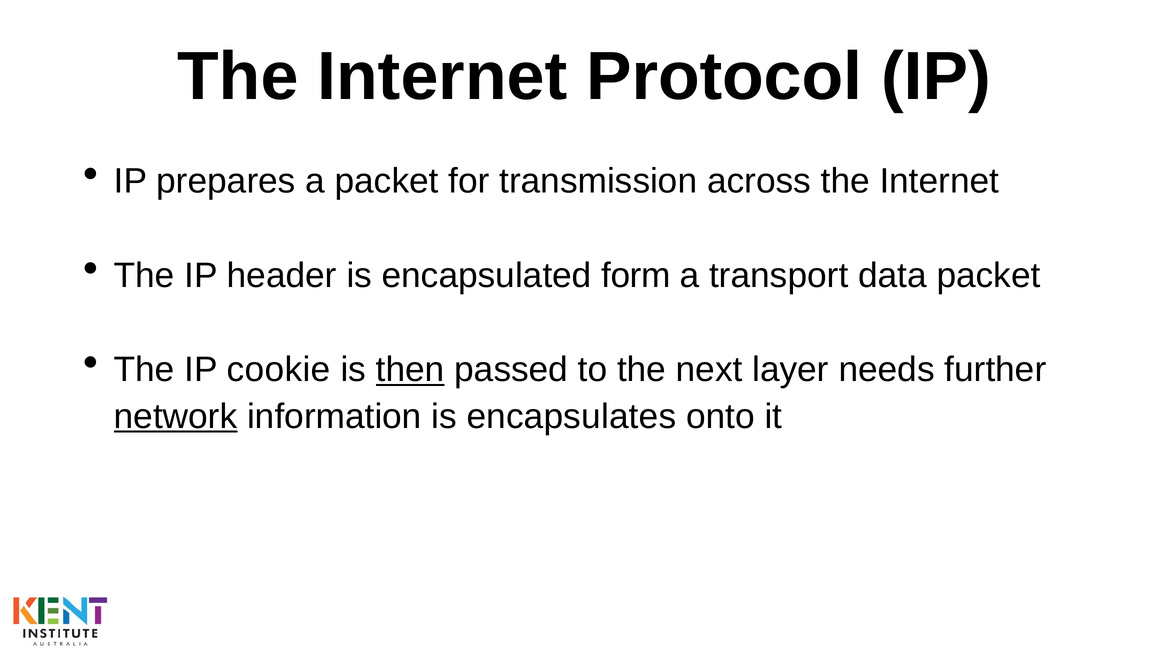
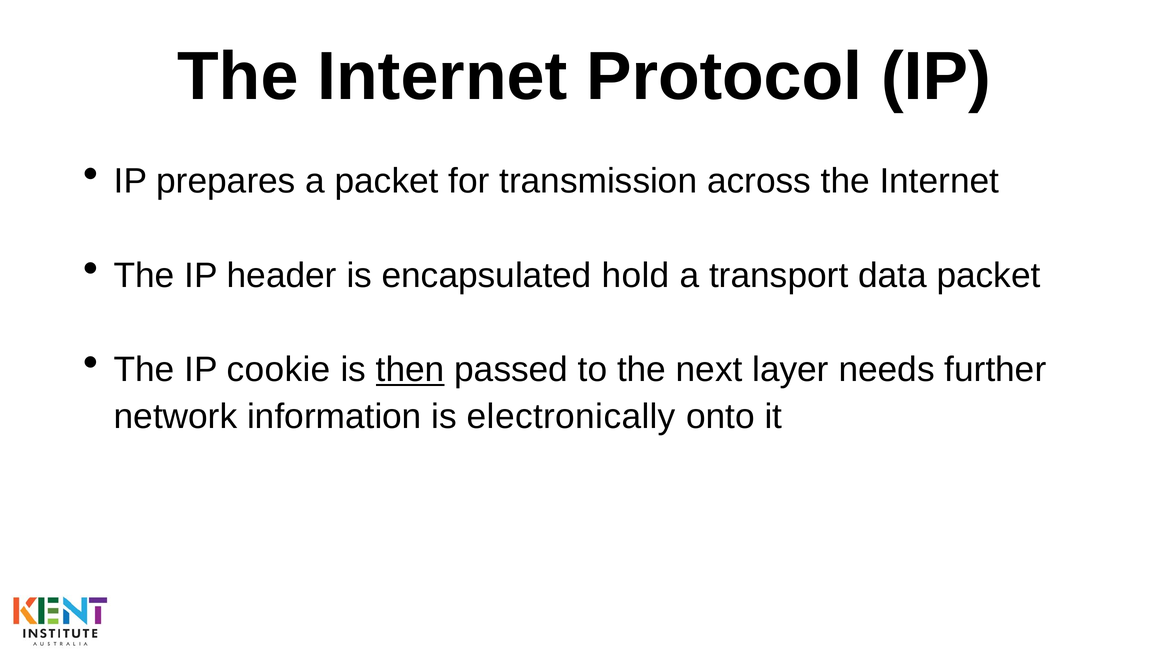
form: form -> hold (635, 276)
network underline: present -> none (176, 417)
encapsulates: encapsulates -> electronically (571, 417)
